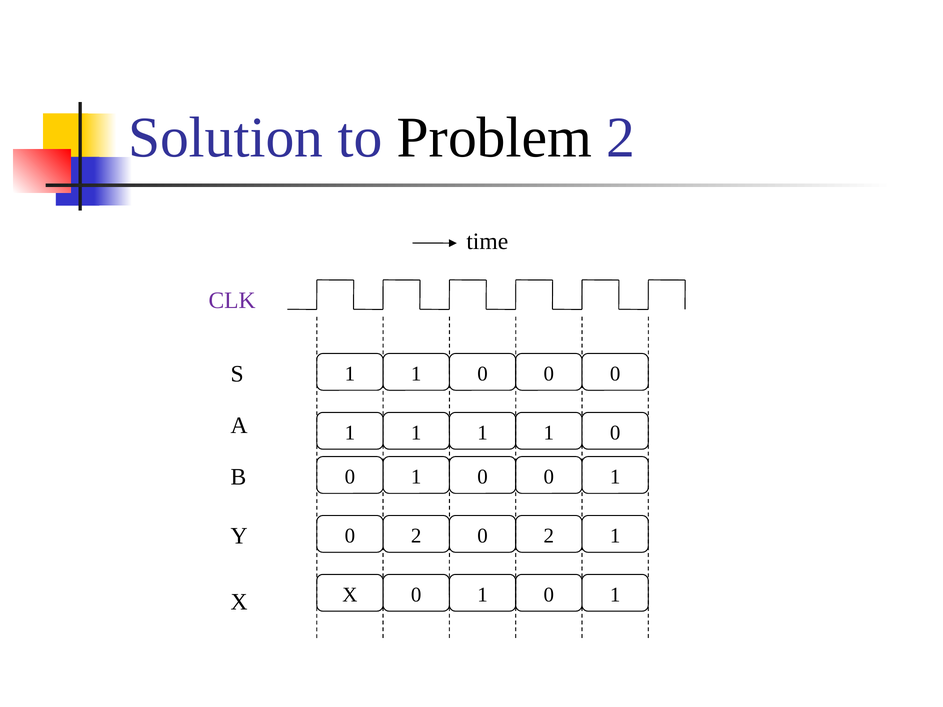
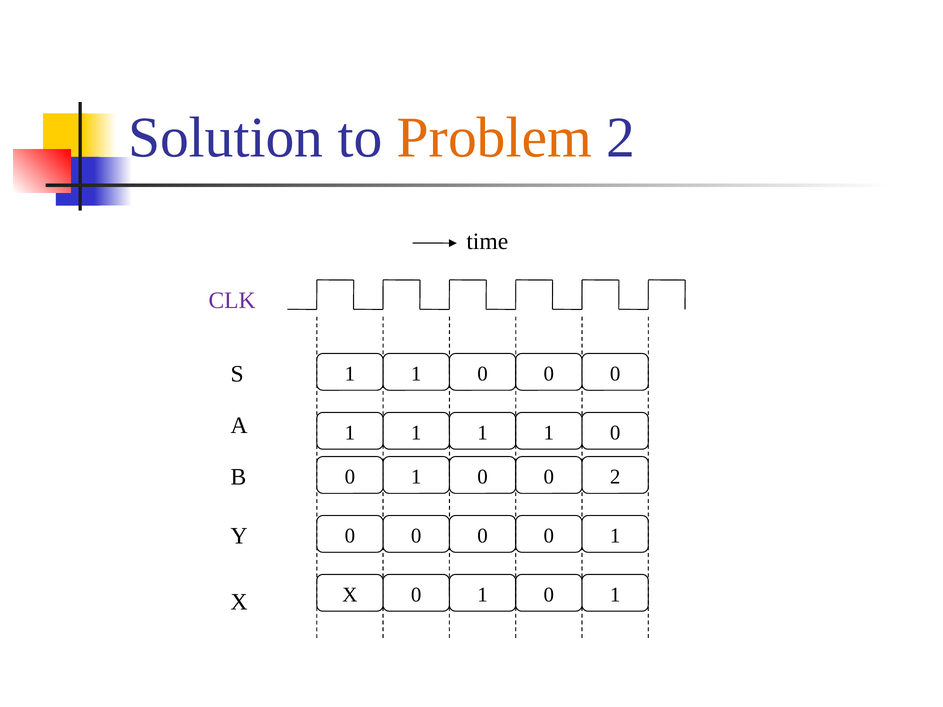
Problem colour: black -> orange (494, 138)
1: 1 -> 2 (615, 477)
2: 2 -> 0 (416, 536)
2: 2 -> 0 (549, 536)
